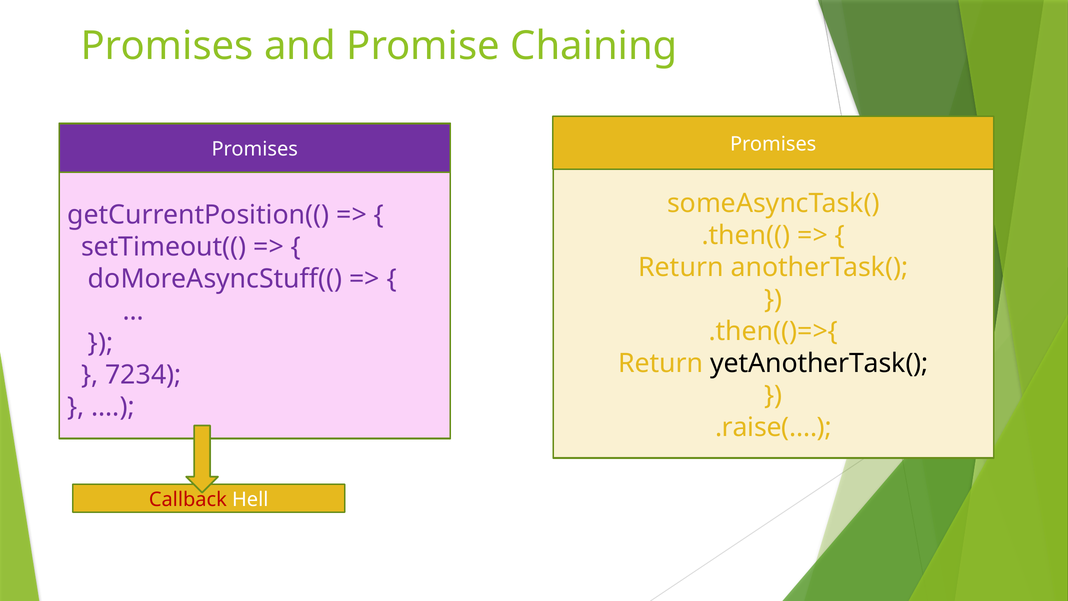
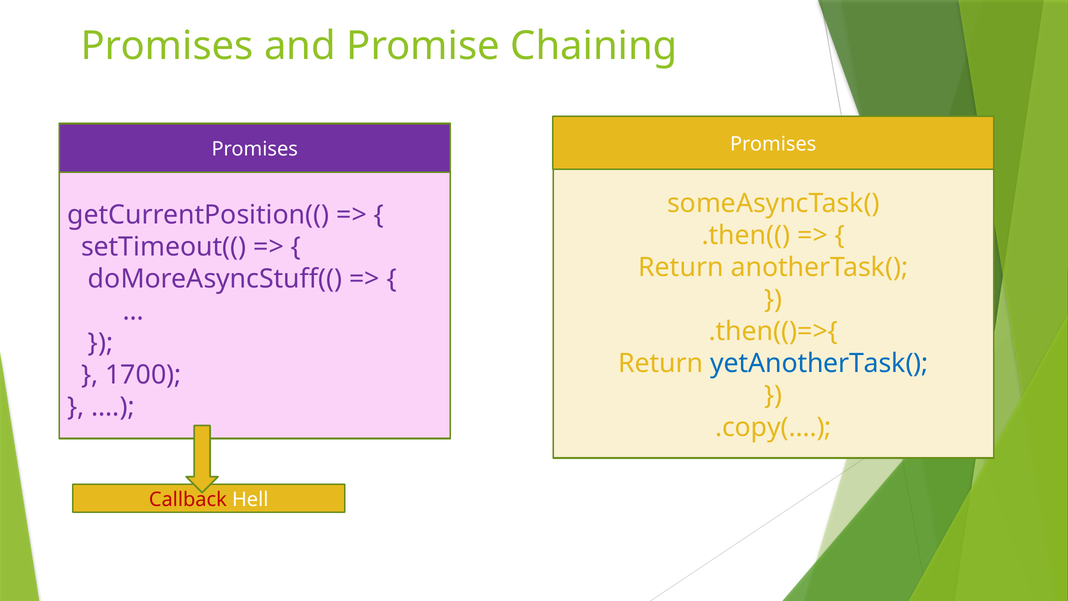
yetAnotherTask( colour: black -> blue (819, 363)
7234: 7234 -> 1700 (143, 375)
.raise(…: .raise(… -> .copy(… (773, 427)
